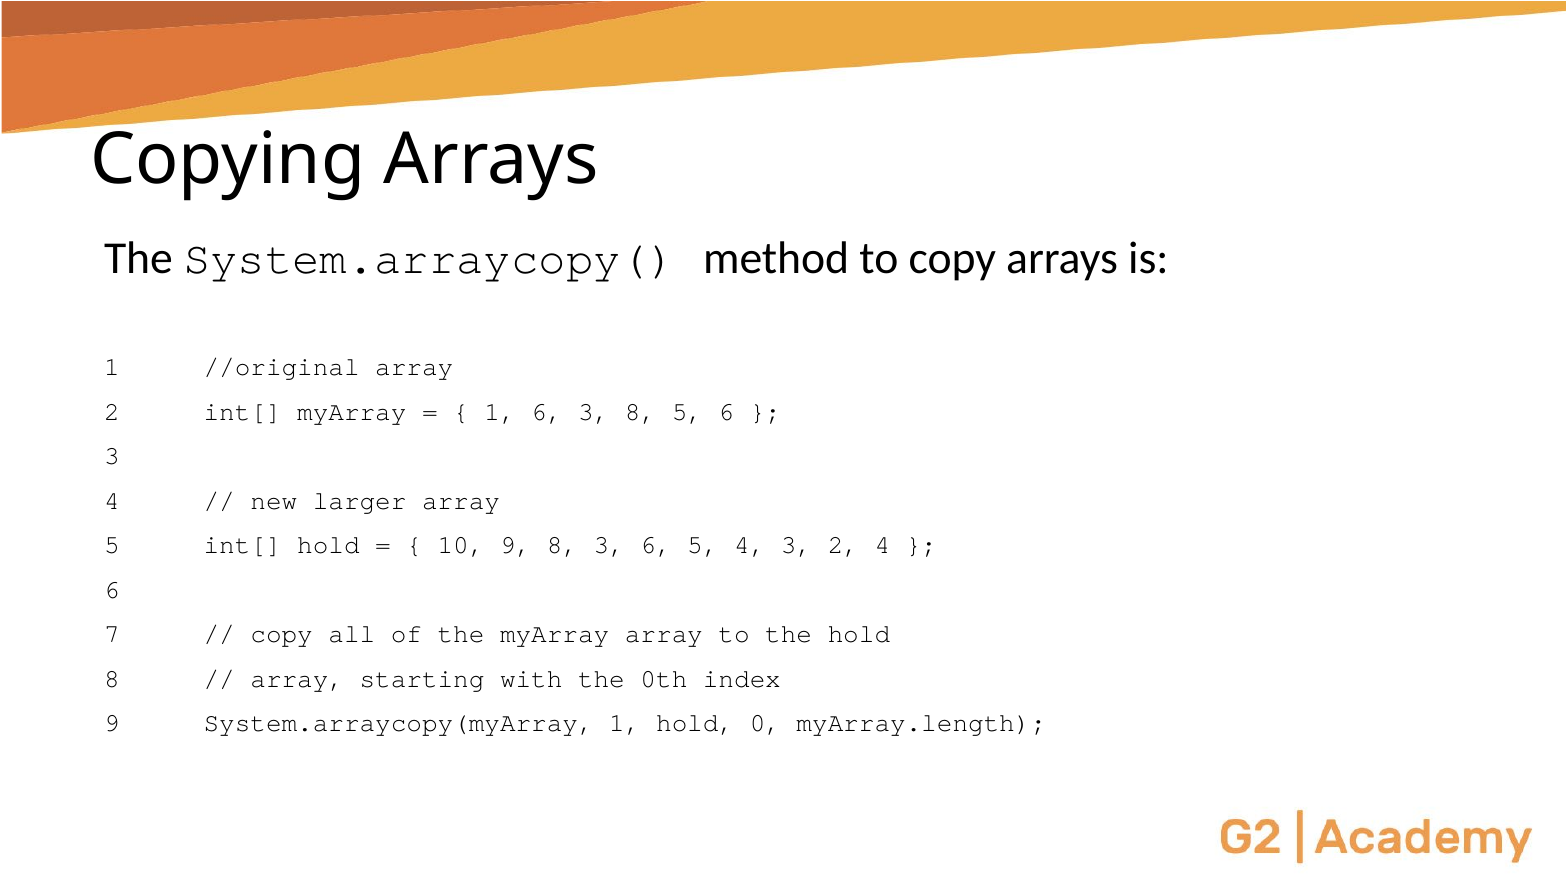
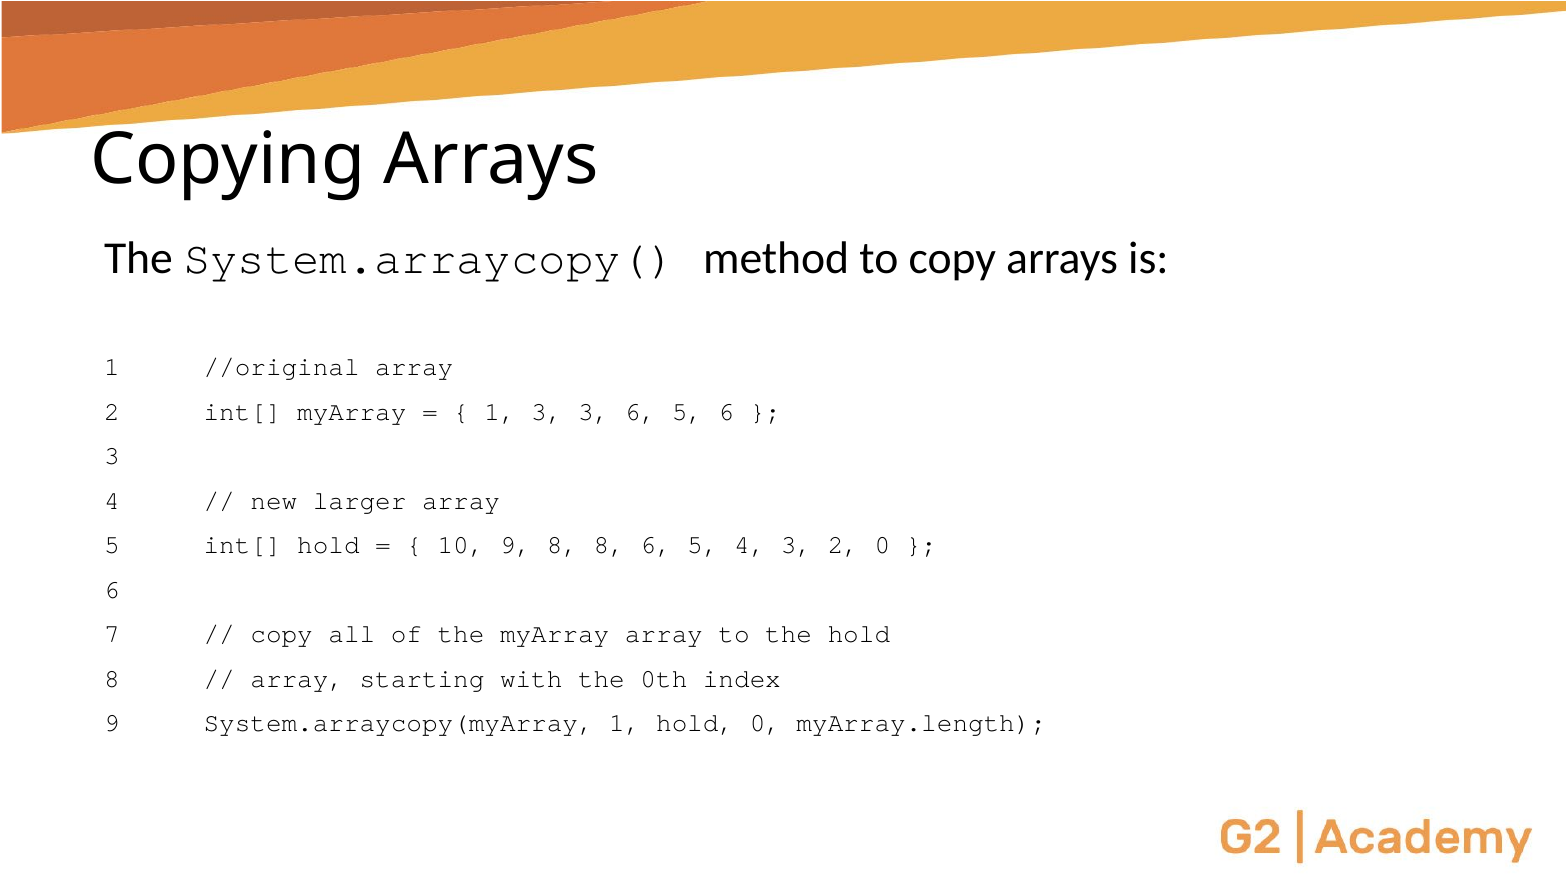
1 6: 6 -> 3 (547, 412)
3 8: 8 -> 6 (640, 412)
8 3: 3 -> 8 (609, 545)
2 4: 4 -> 0 (882, 545)
